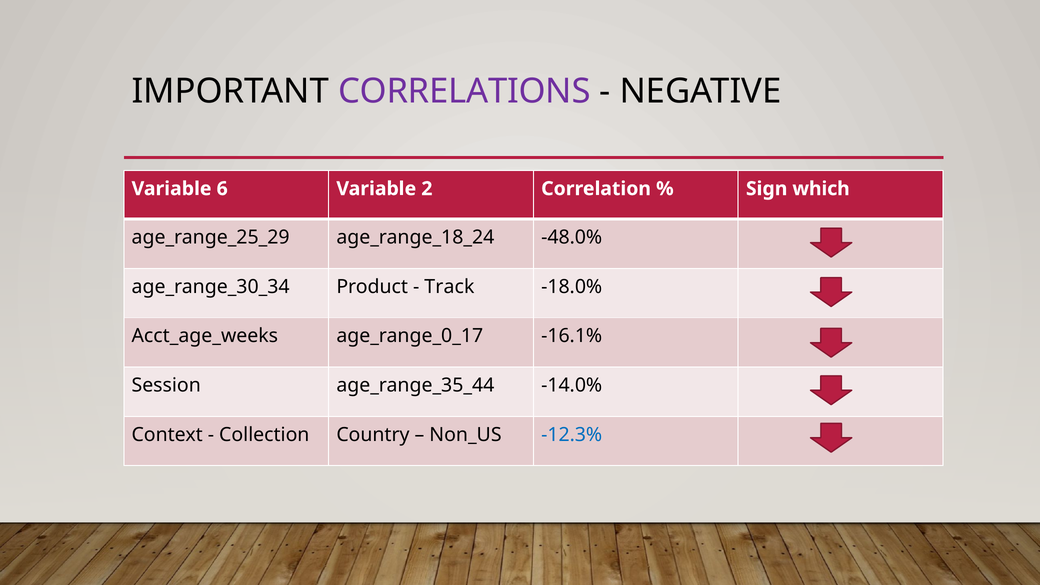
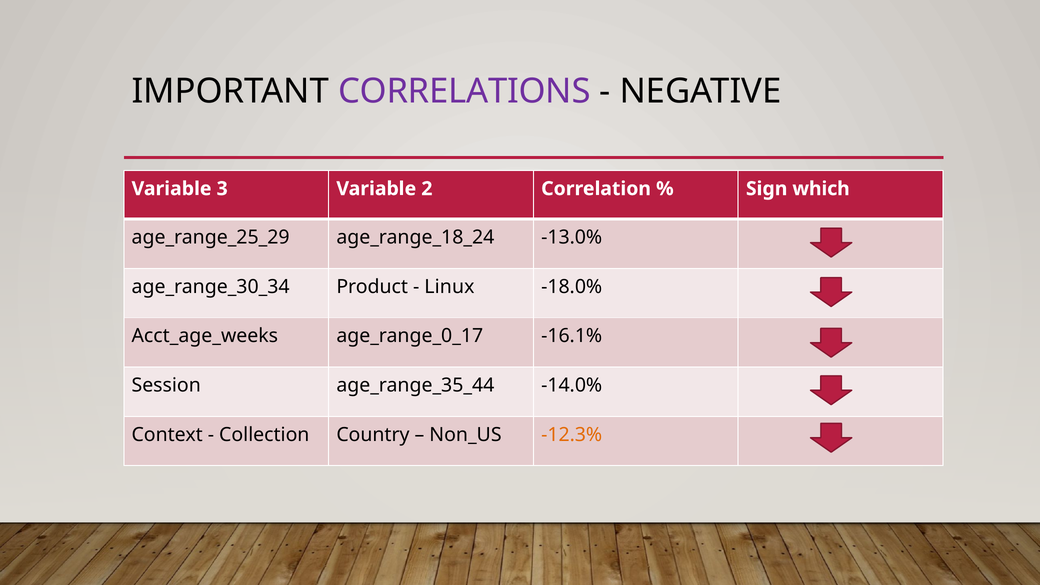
6: 6 -> 3 (222, 189)
-48.0%: -48.0% -> -13.0% (572, 237)
Track: Track -> Linux (449, 287)
-12.3% colour: blue -> orange (572, 435)
